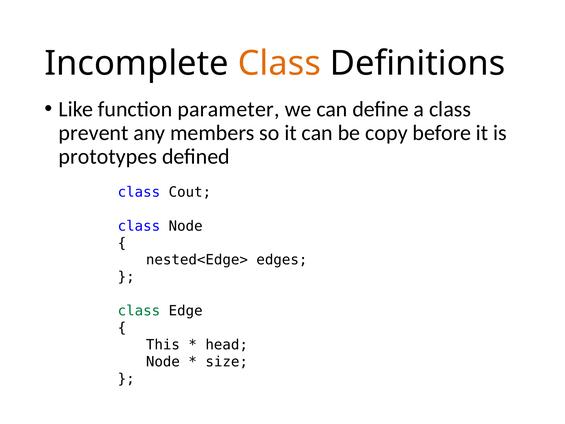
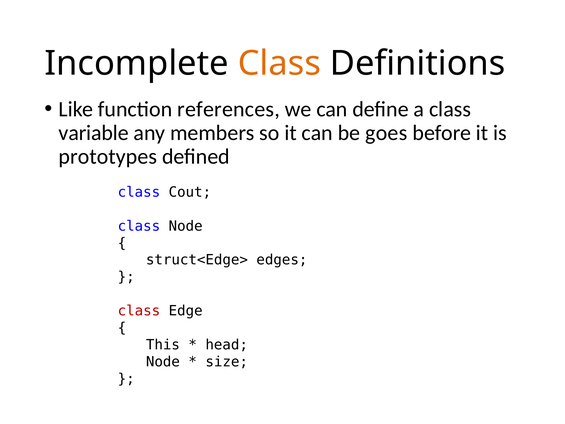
parameter: parameter -> references (229, 109)
prevent: prevent -> variable (94, 133)
copy: copy -> goes (386, 133)
nested<Edge>: nested<Edge> -> struct<Edge> (197, 260)
class colour: green -> red (139, 311)
